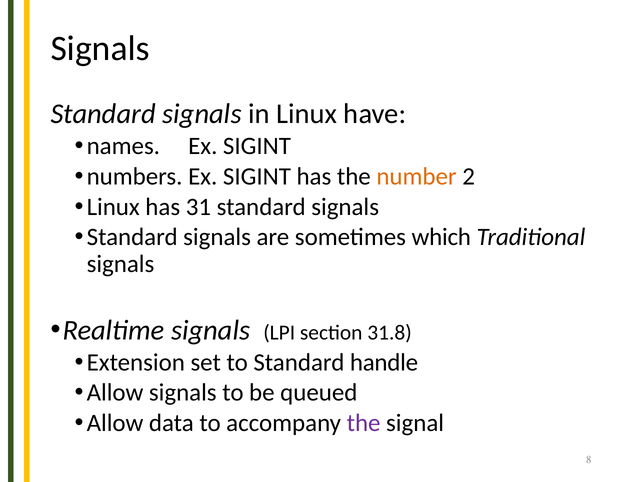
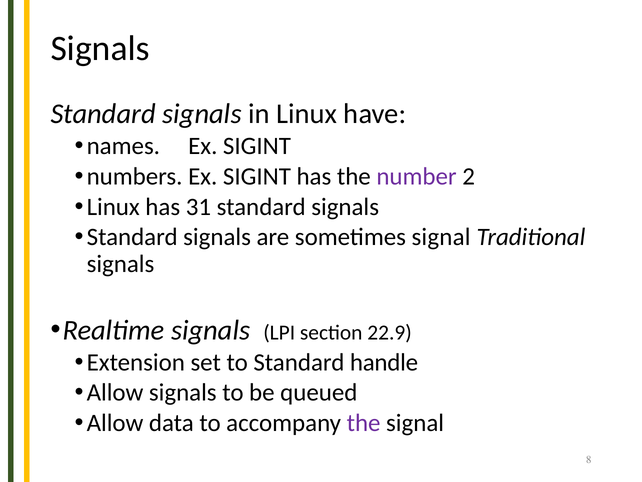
number colour: orange -> purple (417, 176)
sometimes which: which -> signal (441, 237)
31.8: 31.8 -> 22.9 (390, 332)
